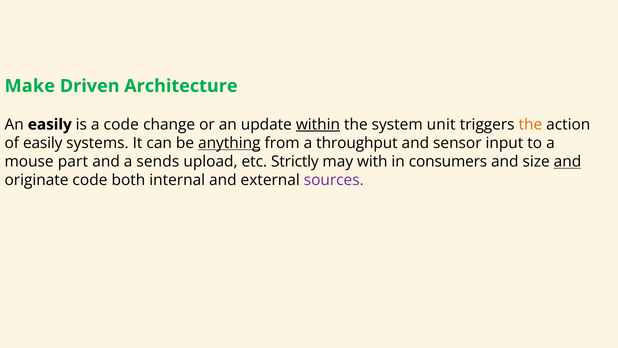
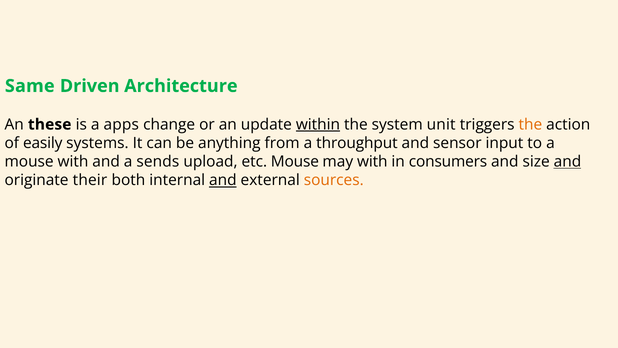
Make: Make -> Same (30, 86)
An easily: easily -> these (50, 124)
a code: code -> apps (121, 124)
anything underline: present -> none (229, 143)
mouse part: part -> with (73, 161)
etc Strictly: Strictly -> Mouse (295, 161)
originate code: code -> their (90, 180)
and underline: none -> present (223, 180)
sources colour: purple -> orange (334, 180)
